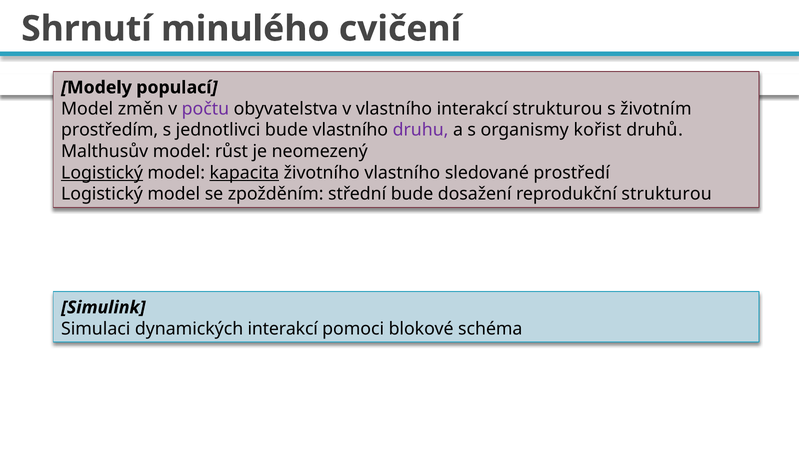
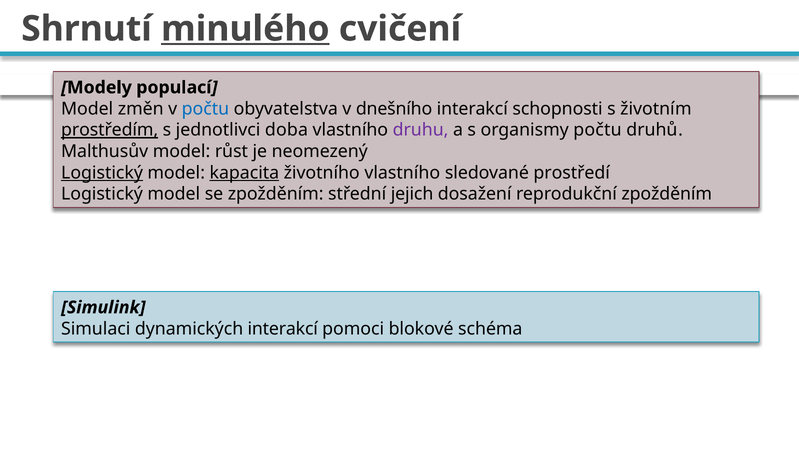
minulého underline: none -> present (245, 29)
počtu colour: purple -> blue (205, 109)
v vlastního: vlastního -> dnešního (394, 109)
interakcí strukturou: strukturou -> schopnosti (558, 109)
prostředím underline: none -> present (110, 130)
jednotlivci bude: bude -> doba (286, 130)
organismy kořist: kořist -> počtu (597, 130)
střední bude: bude -> jejich (412, 194)
reprodukční strukturou: strukturou -> zpožděním (667, 194)
